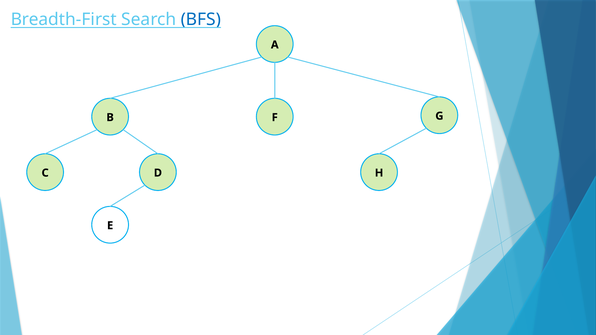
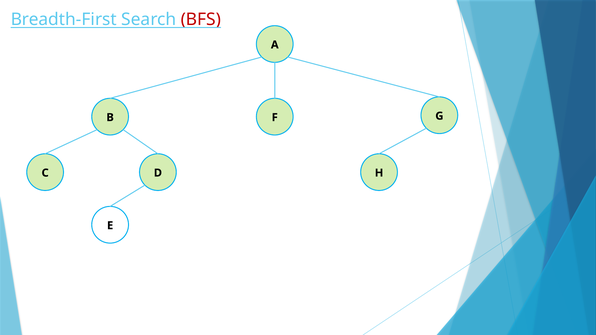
BFS colour: blue -> red (201, 19)
